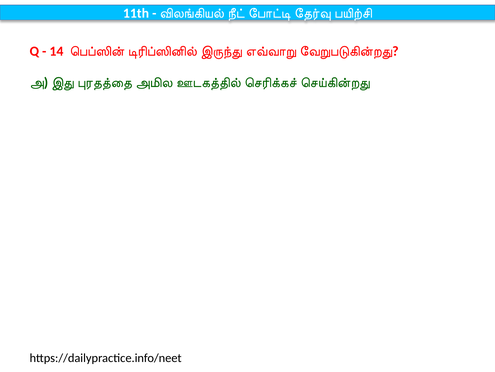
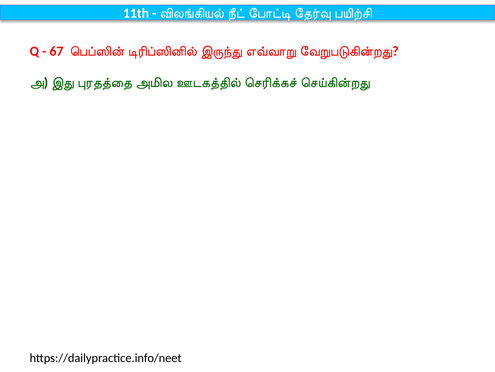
14: 14 -> 67 (56, 51)
